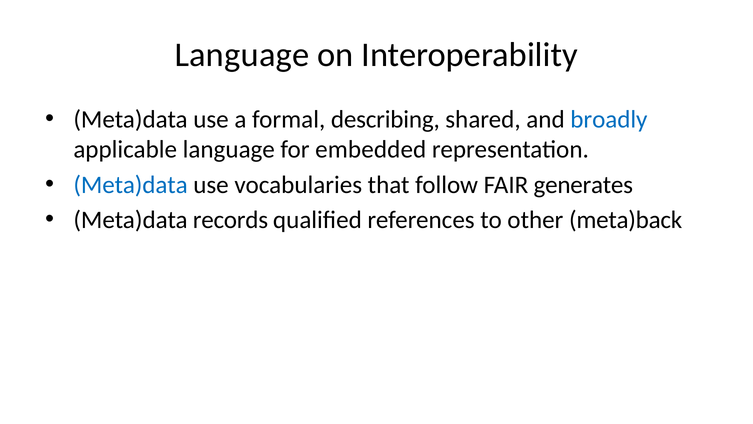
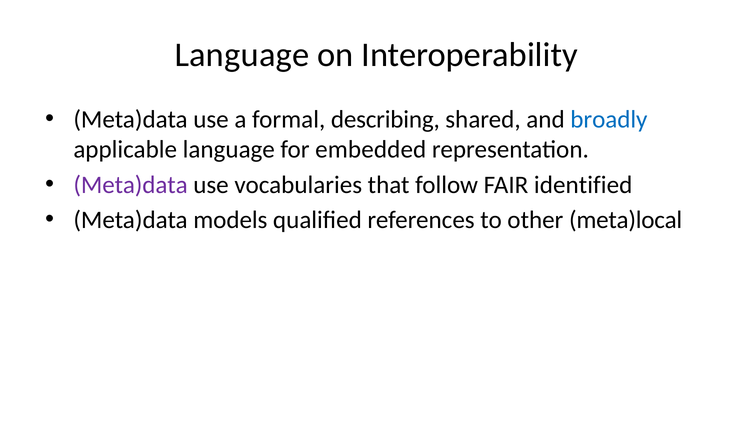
Meta)data colour: blue -> purple (131, 185)
generates: generates -> identified (583, 185)
records: records -> models (230, 220)
meta)back: meta)back -> meta)local (626, 220)
